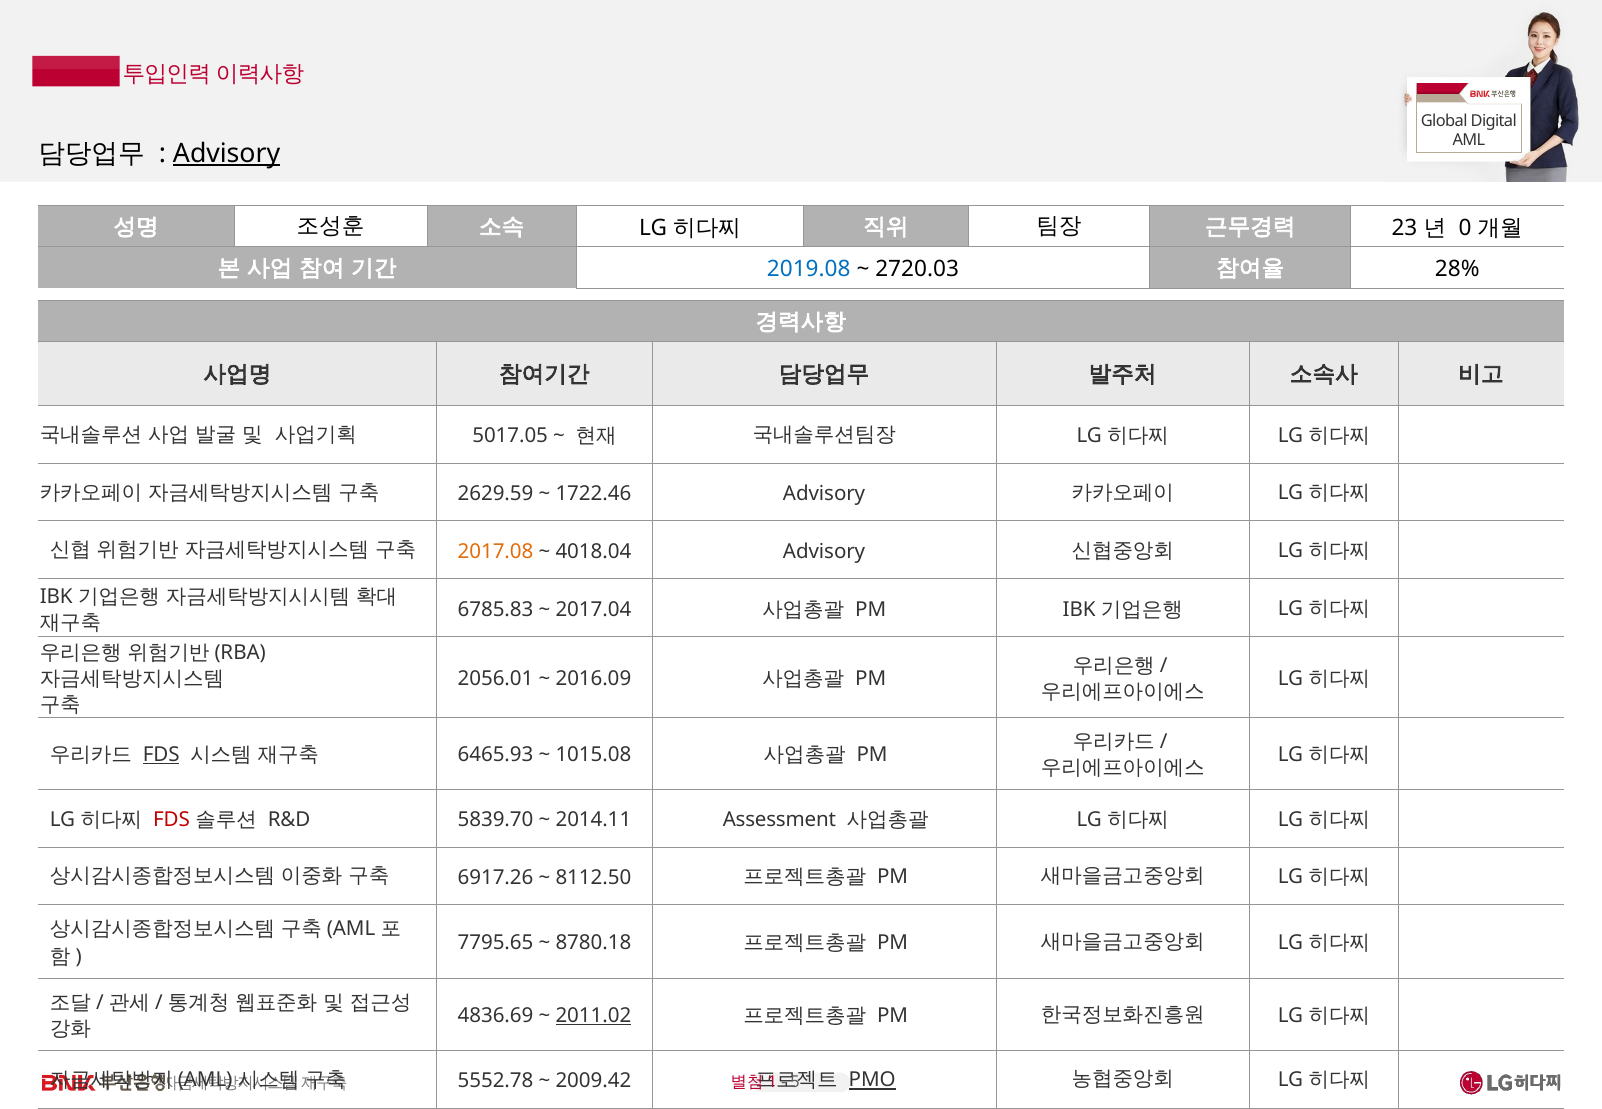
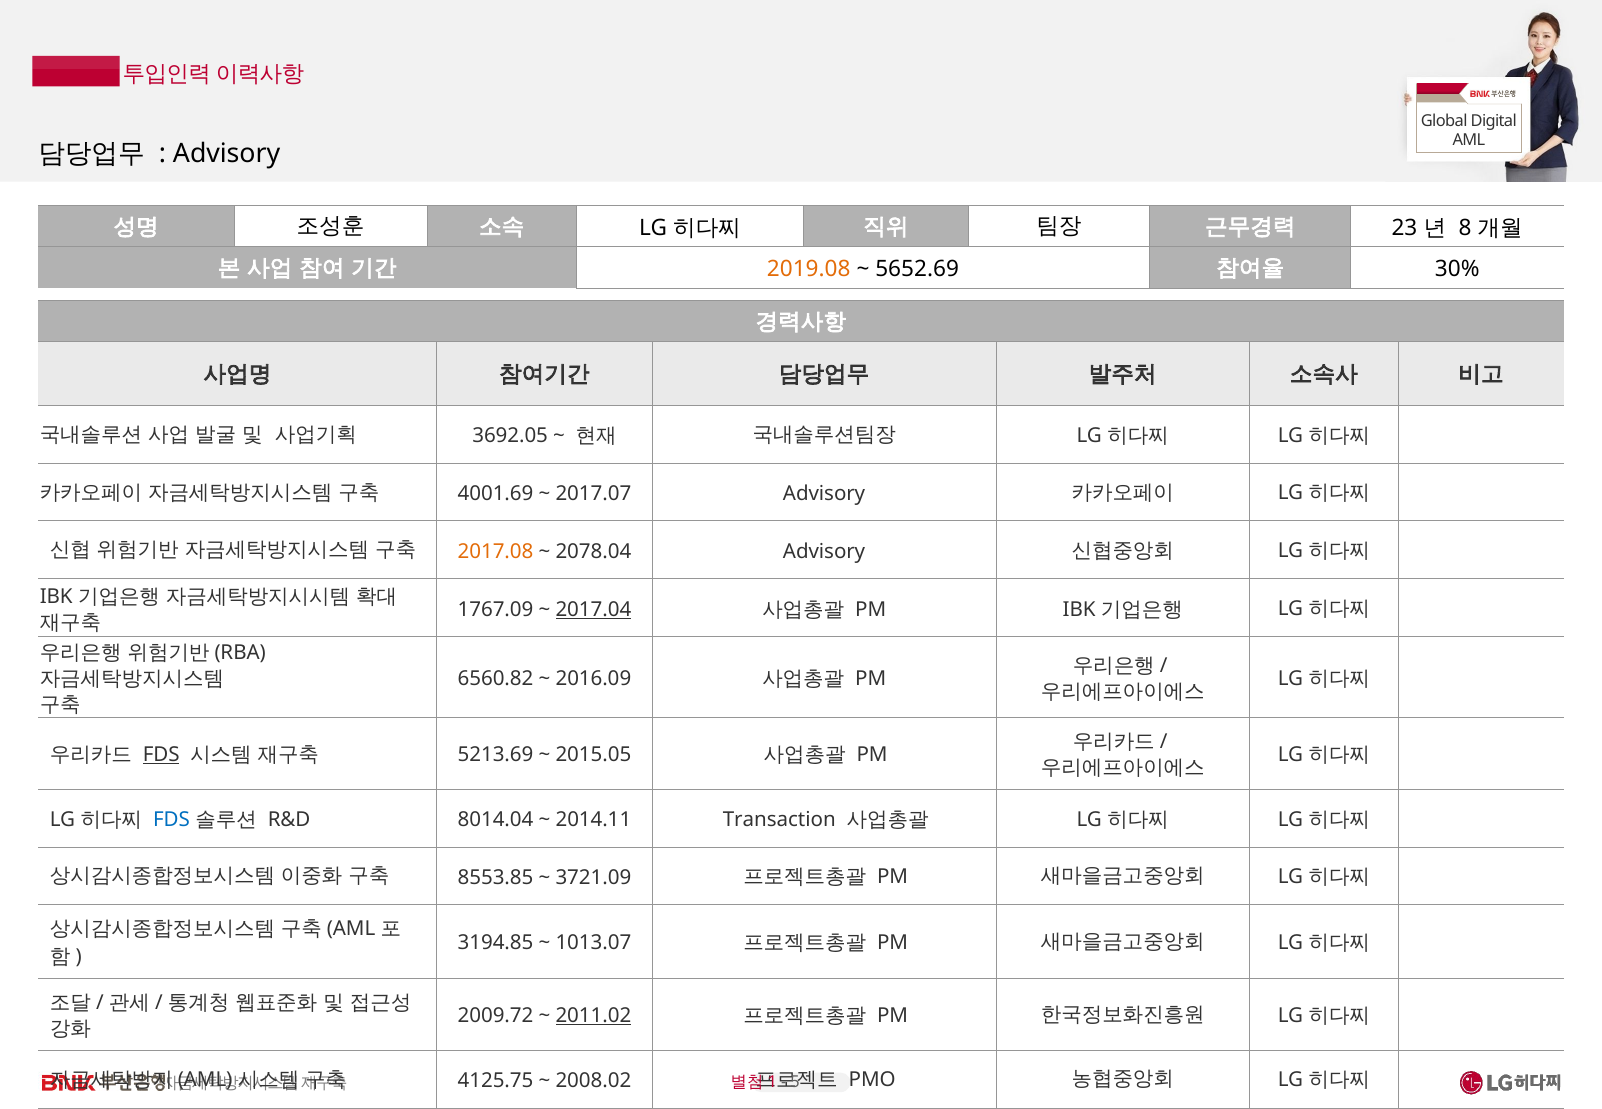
Advisory underline: present -> none (227, 153)
0: 0 -> 8 (1465, 228)
2019.08 colour: blue -> orange (809, 269)
2720.03: 2720.03 -> 5652.69 (917, 269)
28%: 28% -> 30% (1457, 269)
5017.05: 5017.05 -> 3692.05 (510, 436)
2629.59: 2629.59 -> 4001.69 (496, 494)
1722.46: 1722.46 -> 2017.07 (593, 494)
4018.04: 4018.04 -> 2078.04 (593, 552)
6785.83: 6785.83 -> 1767.09 (496, 610)
2017.04 underline: none -> present (593, 610)
2056.01: 2056.01 -> 6560.82 (496, 679)
6465.93: 6465.93 -> 5213.69 (496, 755)
1015.08: 1015.08 -> 2015.05 (593, 755)
FDS colour: red -> blue (171, 819)
5839.70: 5839.70 -> 8014.04 (496, 820)
Assessment: Assessment -> Transaction (779, 819)
6917.26: 6917.26 -> 8553.85 (496, 877)
8112.50: 8112.50 -> 3721.09 (593, 877)
7795.65: 7795.65 -> 3194.85 (496, 943)
8780.18: 8780.18 -> 1013.07 (593, 943)
4836.69: 4836.69 -> 2009.72 (496, 1016)
5552.78: 5552.78 -> 4125.75 (496, 1080)
2009.42: 2009.42 -> 2008.02 (593, 1080)
PMO underline: present -> none (872, 1080)
